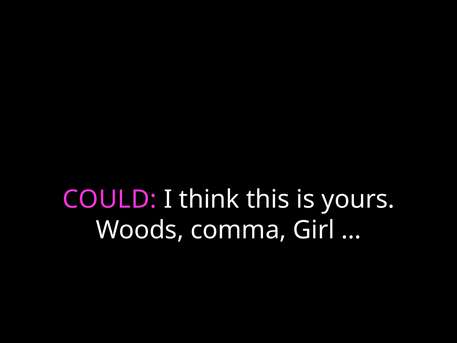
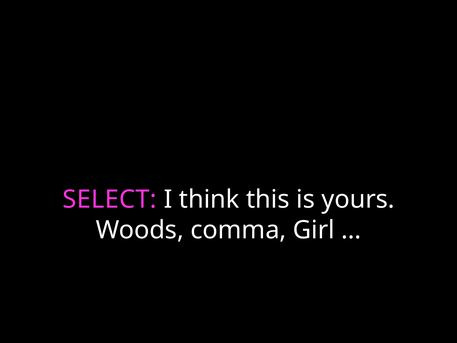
COULD: COULD -> SELECT (110, 199)
